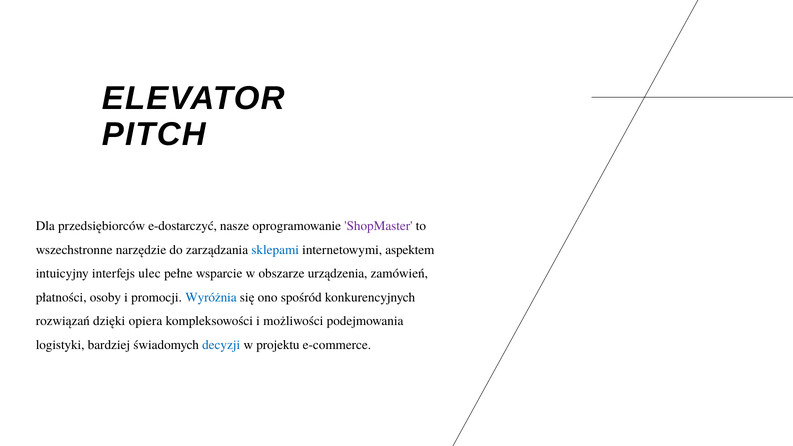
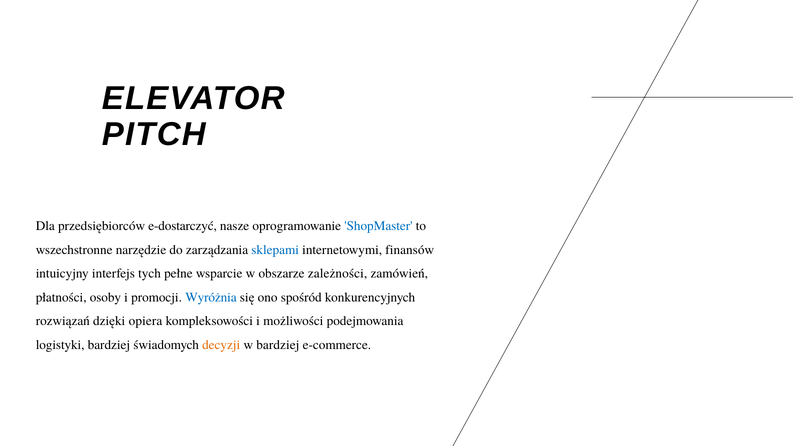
ShopMaster colour: purple -> blue (378, 226)
aspektem: aspektem -> finansów (410, 250)
ulec: ulec -> tych (150, 274)
urządzenia: urządzenia -> zależności (338, 274)
decyzji colour: blue -> orange (221, 345)
w projektu: projektu -> bardziej (278, 345)
